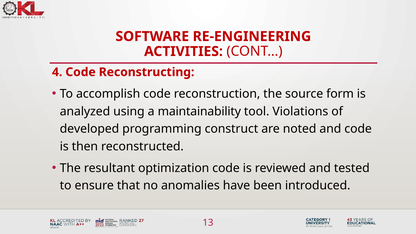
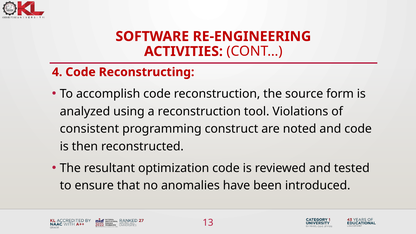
a maintainability: maintainability -> reconstruction (199, 111)
developed: developed -> consistent (89, 129)
